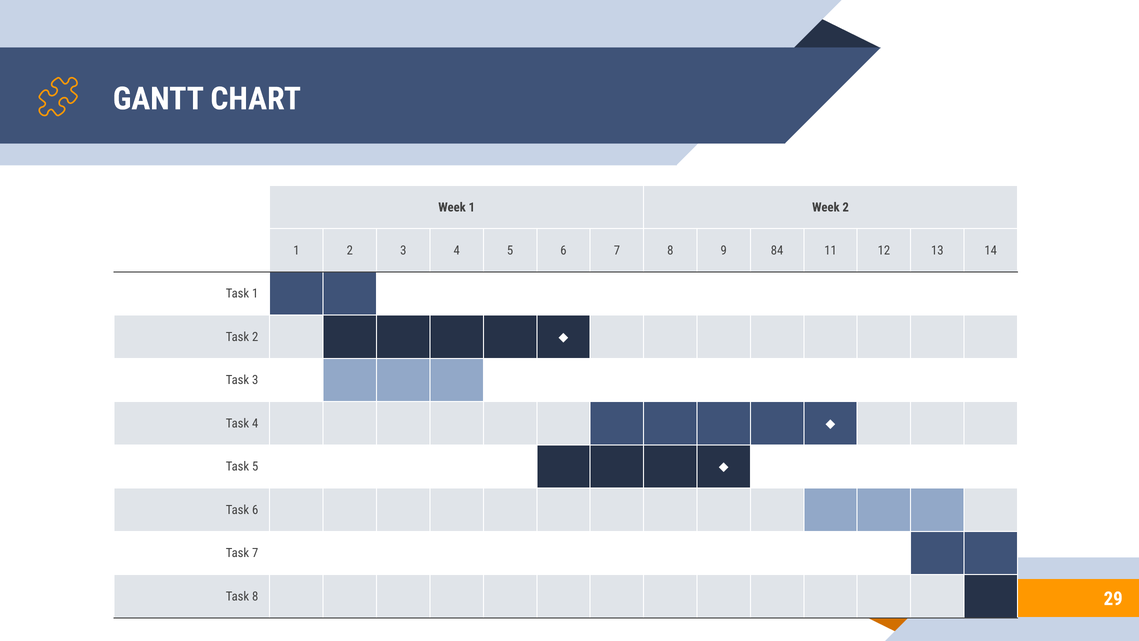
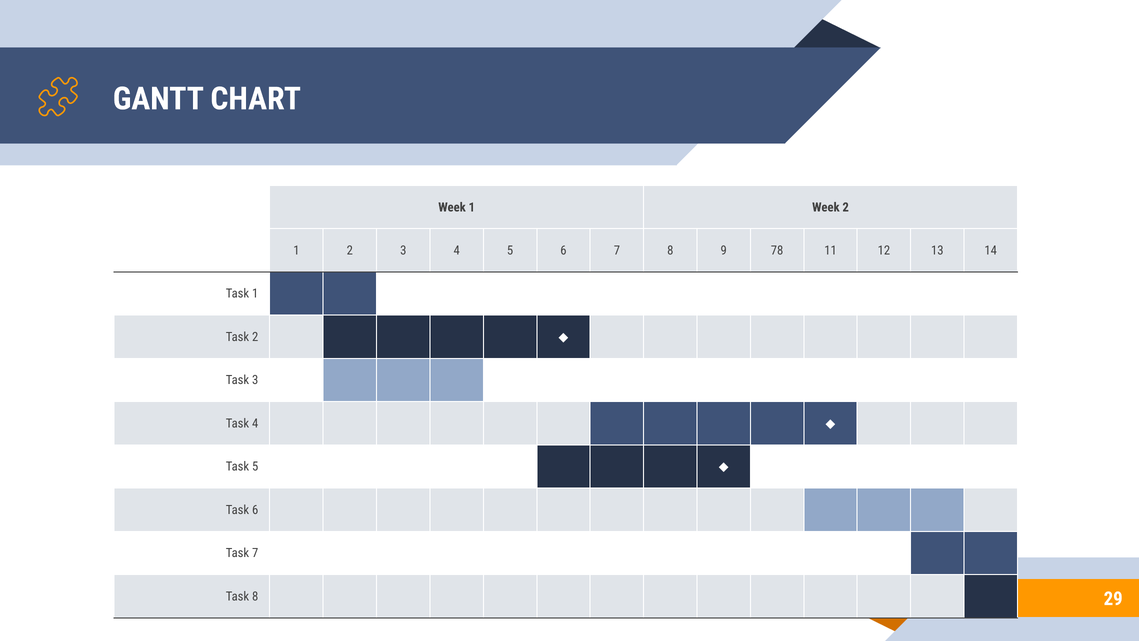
84: 84 -> 78 (777, 250)
